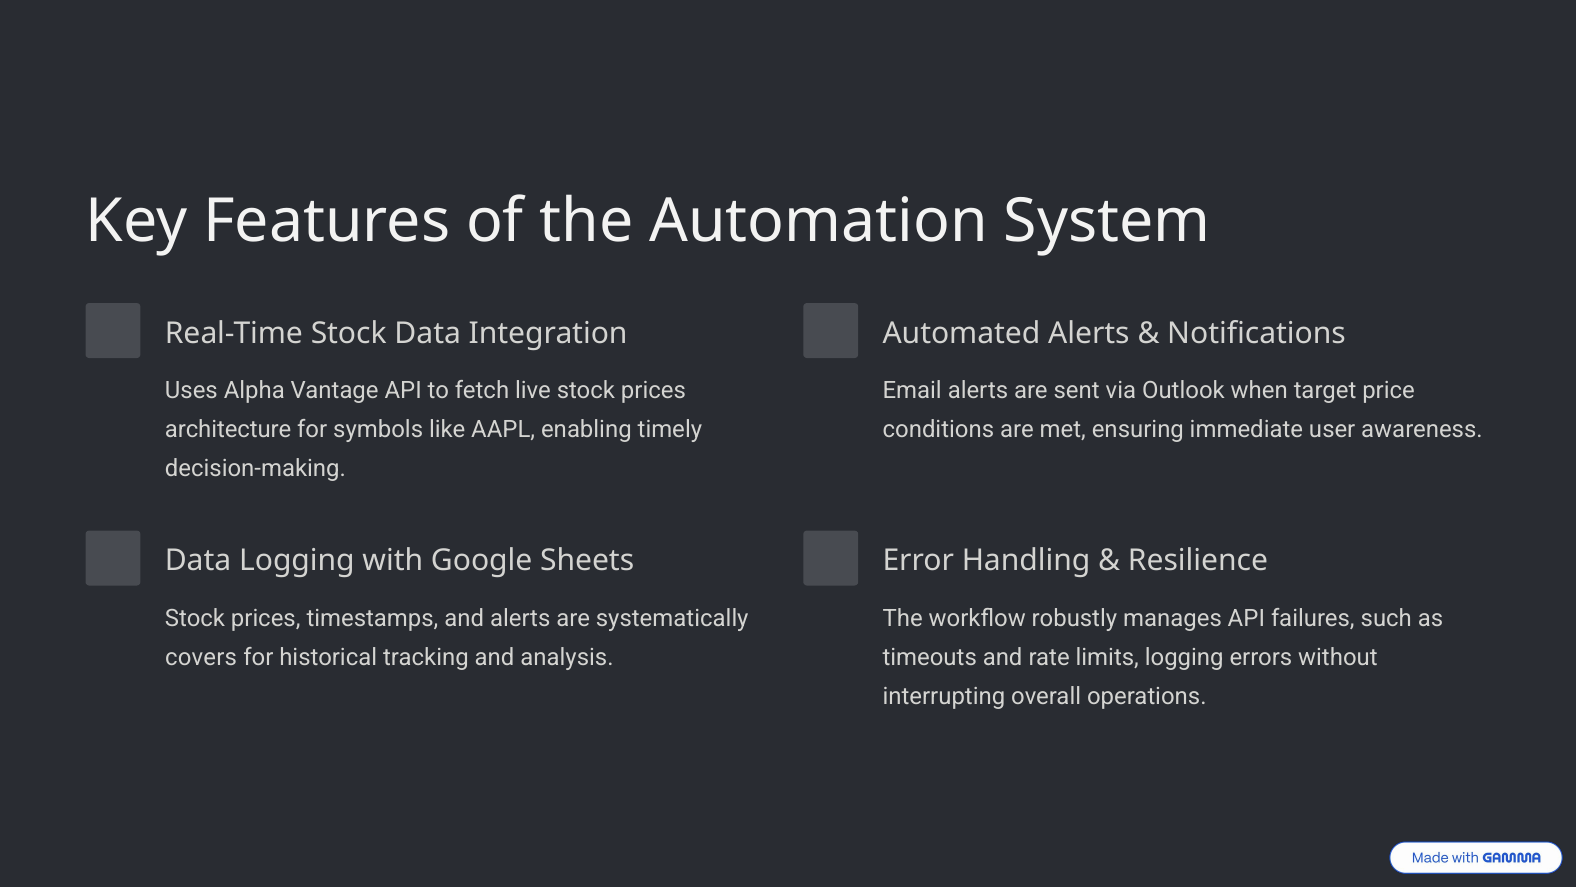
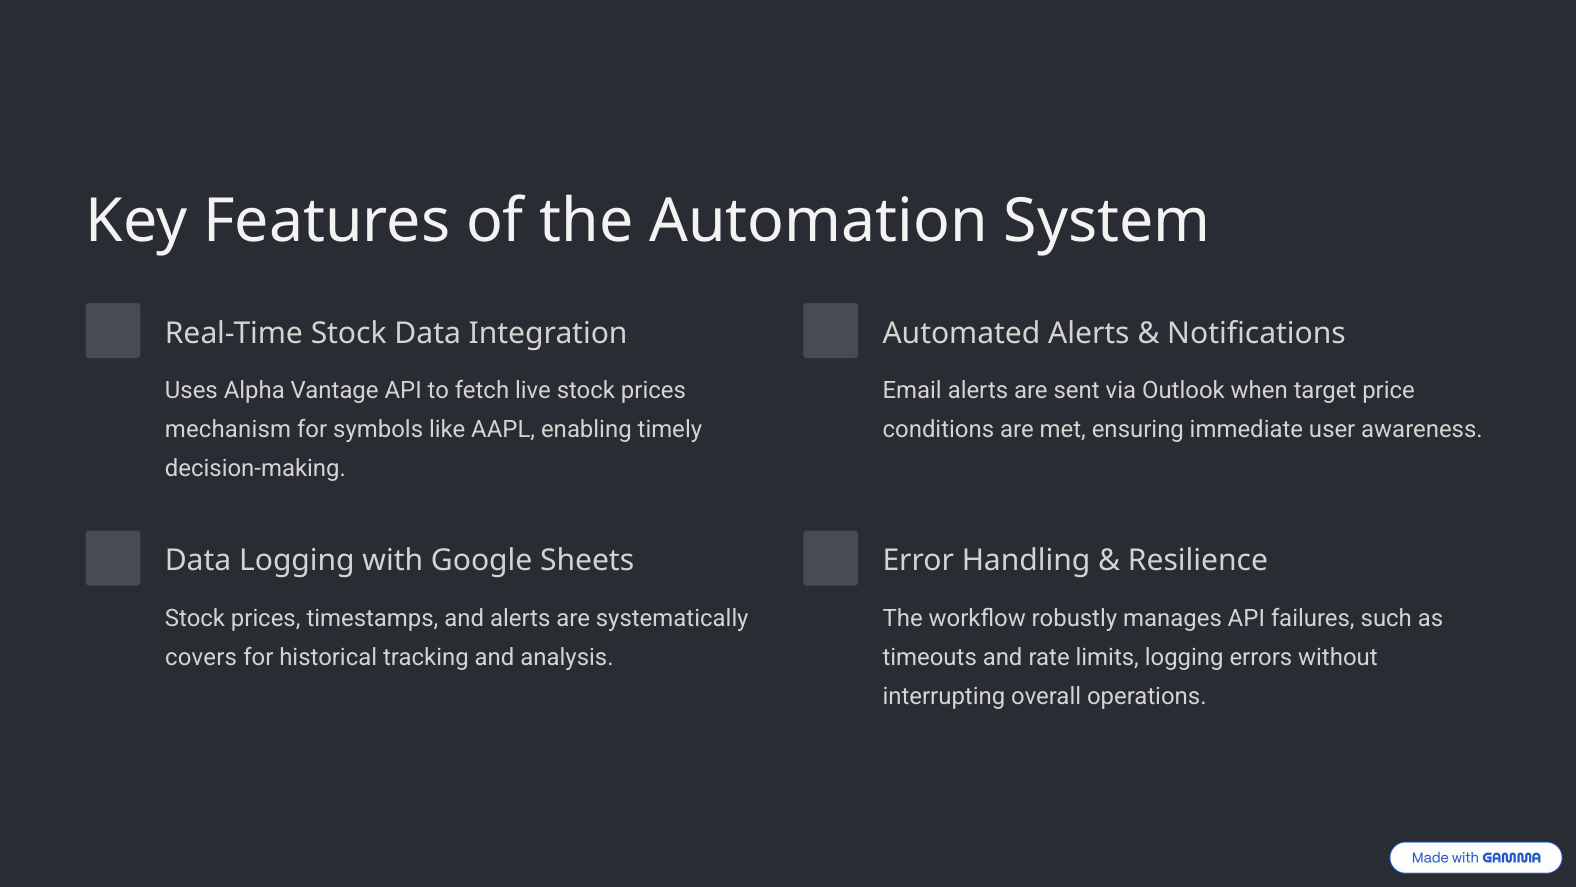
architecture: architecture -> mechanism (228, 429)
